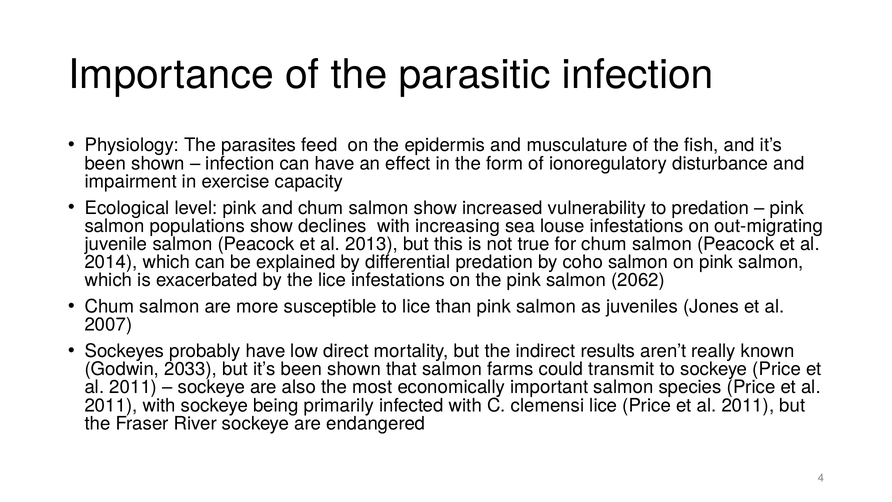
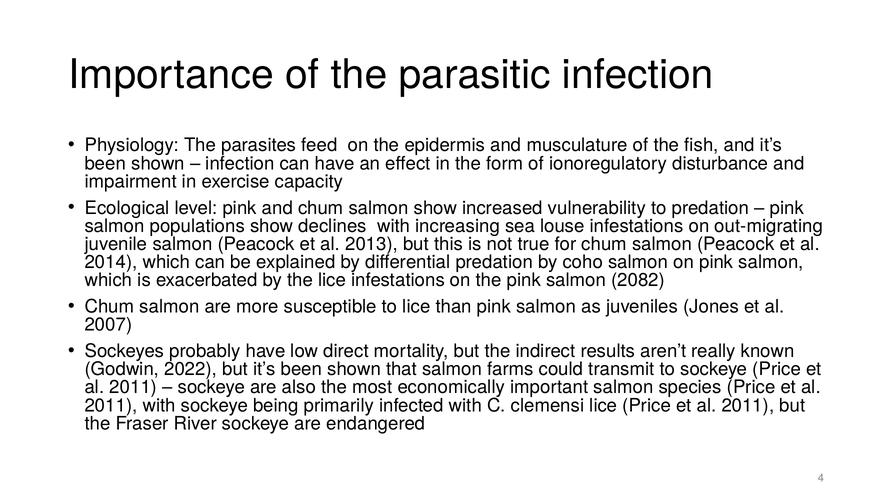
2062: 2062 -> 2082 (638, 280)
2033: 2033 -> 2022 (191, 369)
